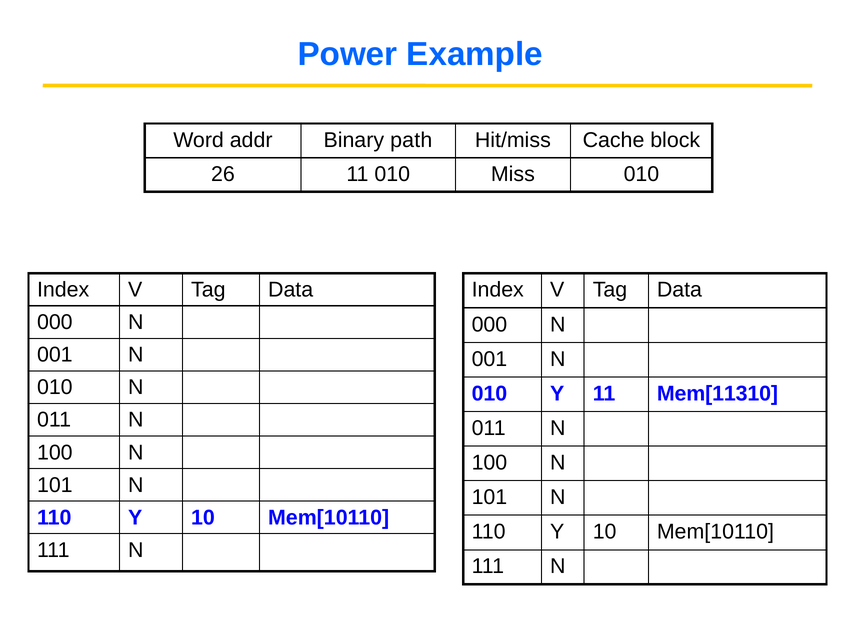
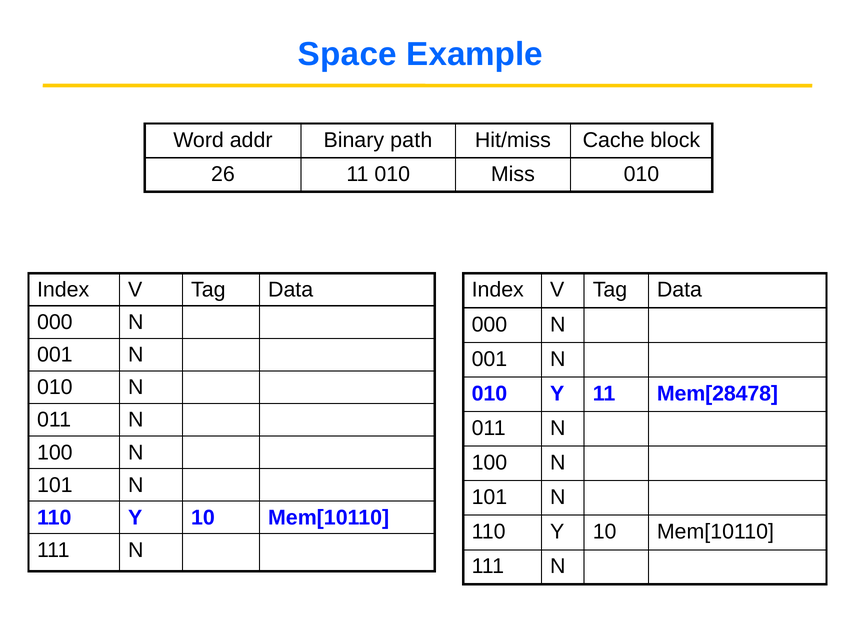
Power: Power -> Space (347, 54)
Mem[11310: Mem[11310 -> Mem[28478 (718, 394)
